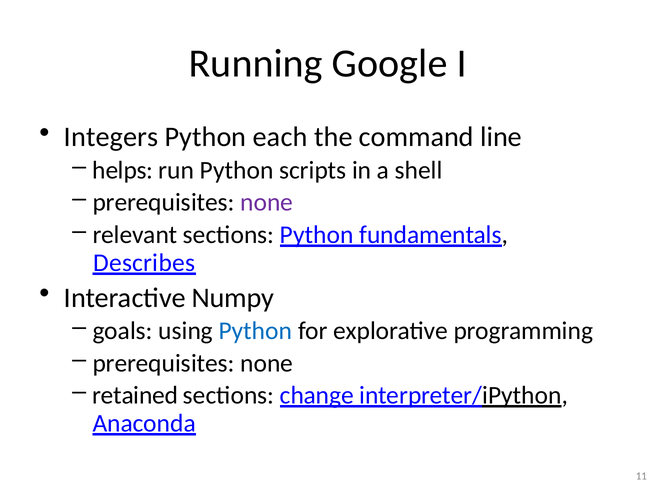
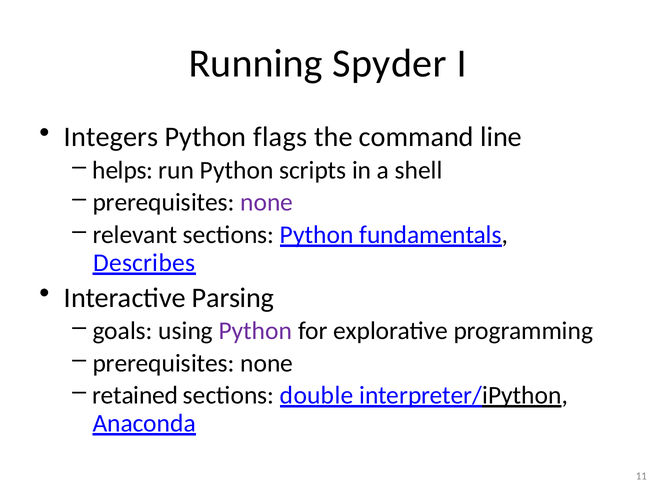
Google: Google -> Spyder (389, 64)
each: each -> flags (280, 137)
Numpy: Numpy -> Parsing (233, 298)
Python colour: blue -> purple (255, 331)
change: change -> double (317, 395)
